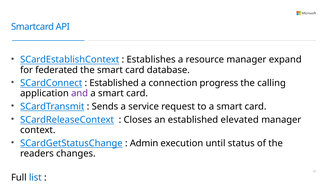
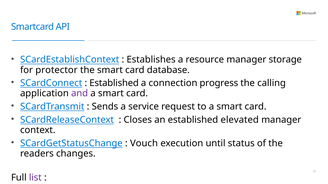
expand: expand -> storage (285, 60)
federated: federated -> protector (56, 70)
Admin: Admin -> Vouch (144, 144)
list colour: blue -> purple (35, 178)
